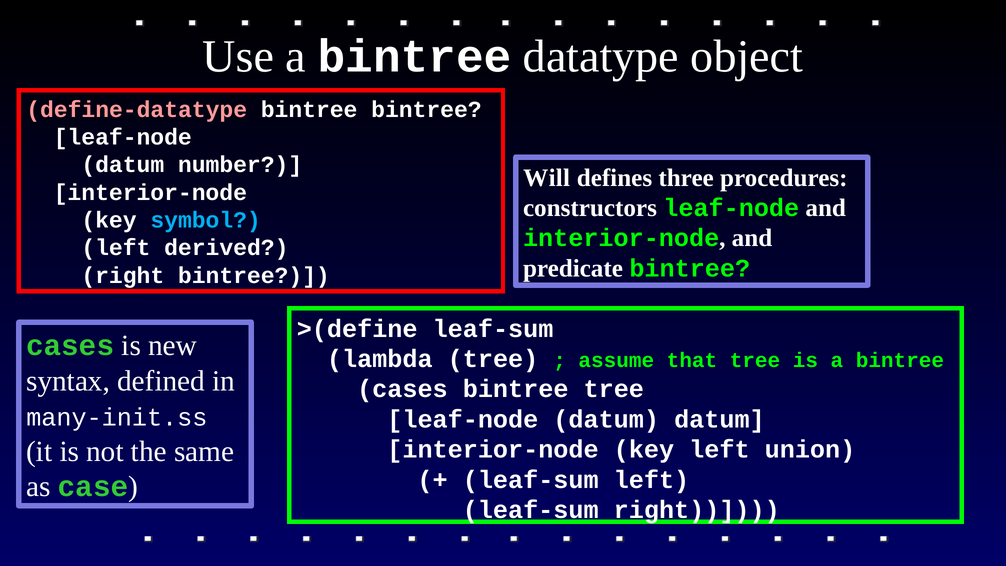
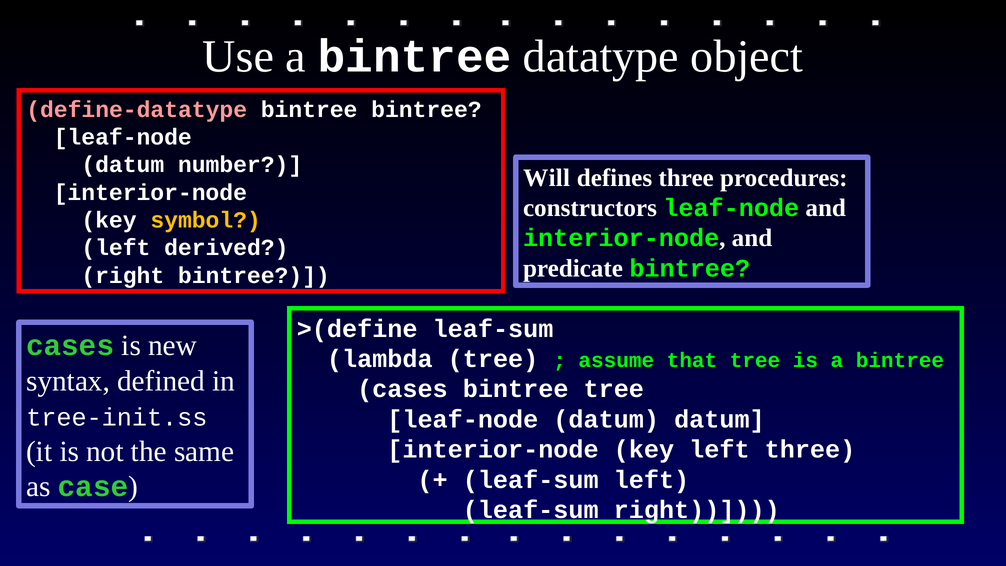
symbol colour: light blue -> yellow (206, 220)
many-init.ss: many-init.ss -> tree-init.ss (117, 417)
left union: union -> three (810, 449)
